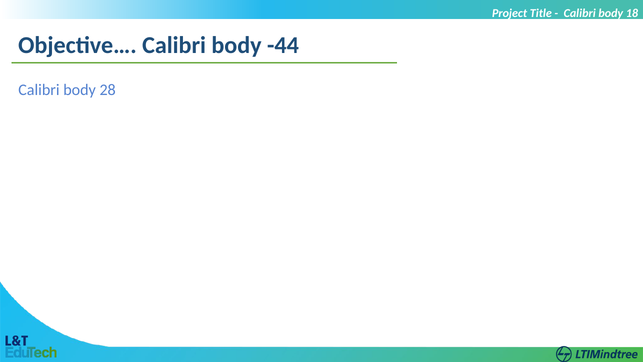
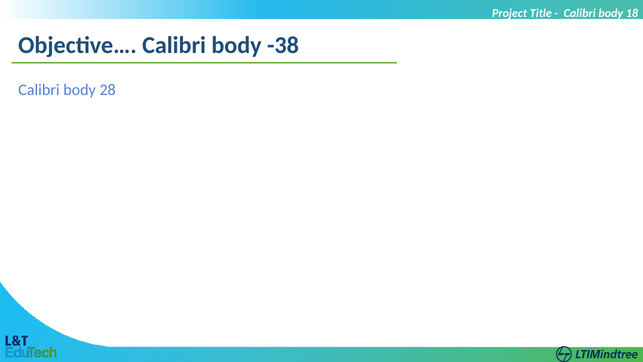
-44: -44 -> -38 (283, 45)
